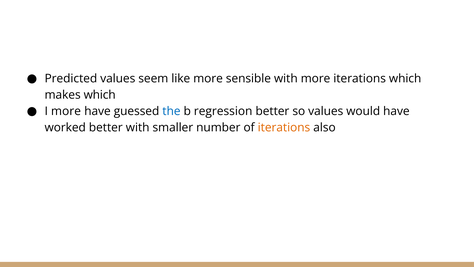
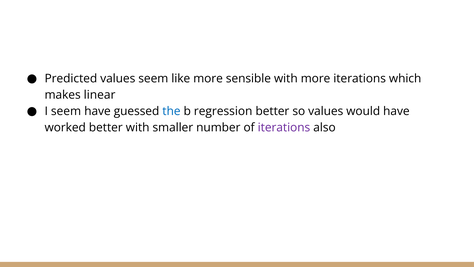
makes which: which -> linear (100, 95)
I more: more -> seem (66, 111)
iterations colour: orange -> purple (284, 127)
